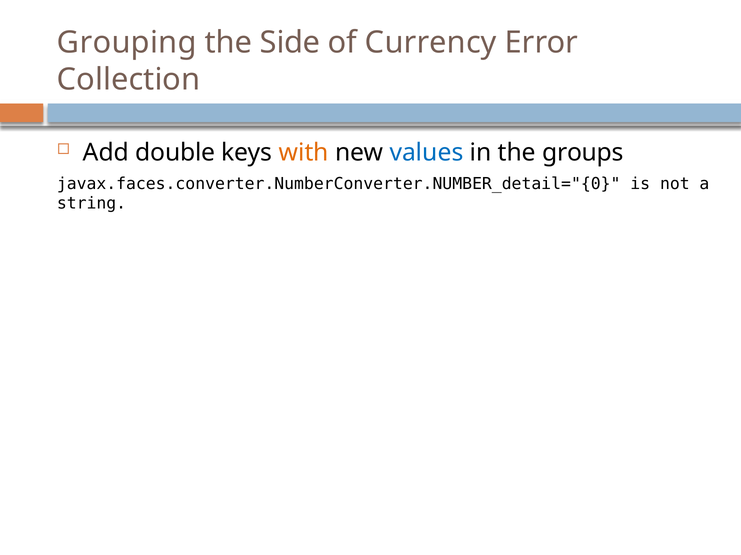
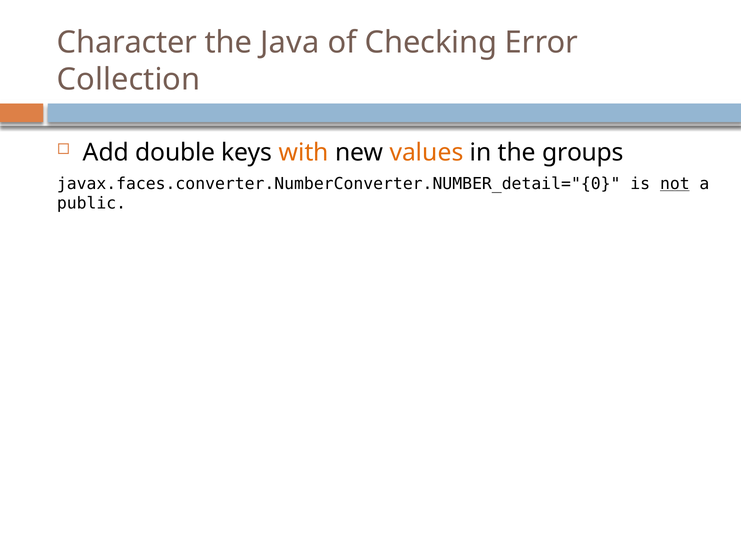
Grouping: Grouping -> Character (127, 43)
Side: Side -> Java (290, 43)
Currency: Currency -> Checking (431, 43)
values colour: blue -> orange (426, 153)
not underline: none -> present (675, 184)
string: string -> public (92, 204)
